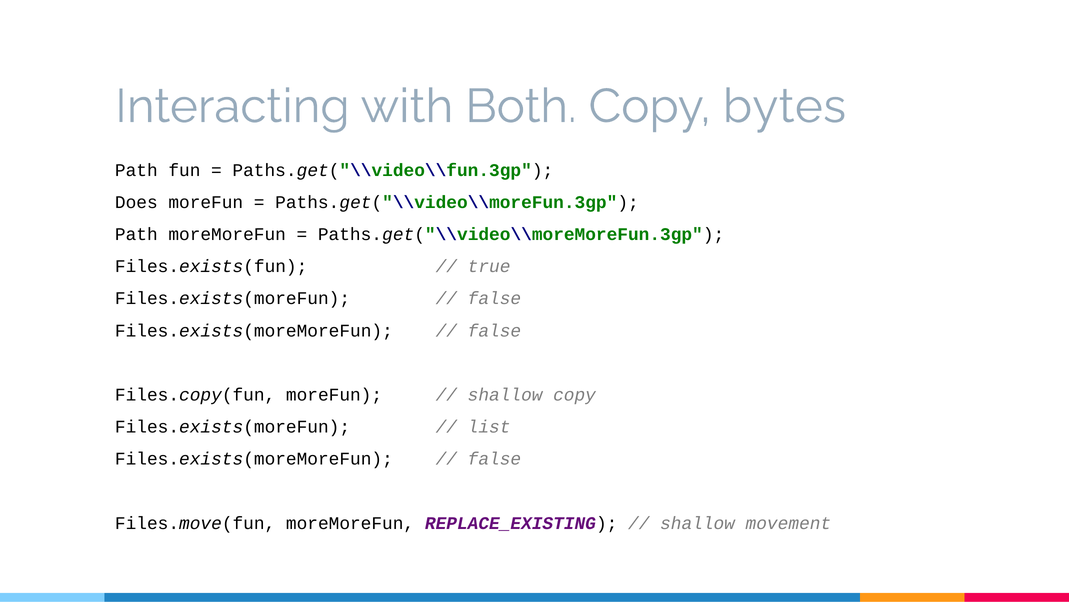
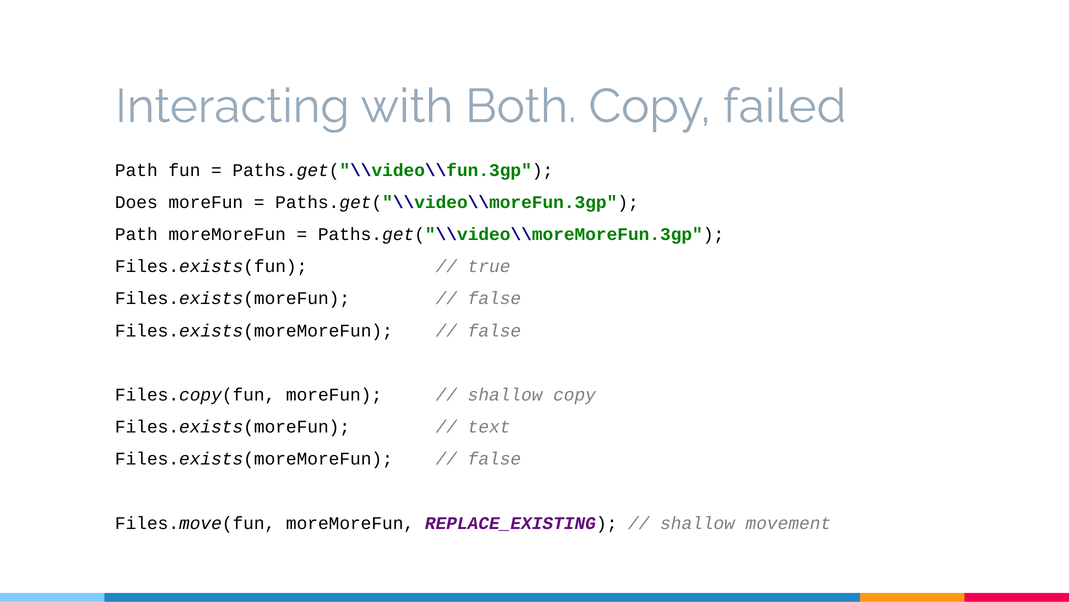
bytes: bytes -> failed (785, 106)
list: list -> text (489, 427)
